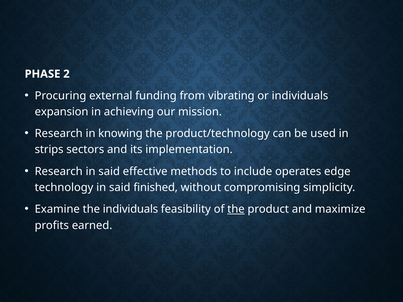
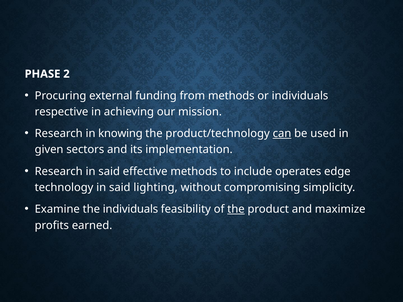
from vibrating: vibrating -> methods (231, 96)
expansion: expansion -> respective (62, 112)
can underline: none -> present (282, 134)
strips: strips -> given (49, 150)
finished: finished -> lighting (156, 188)
